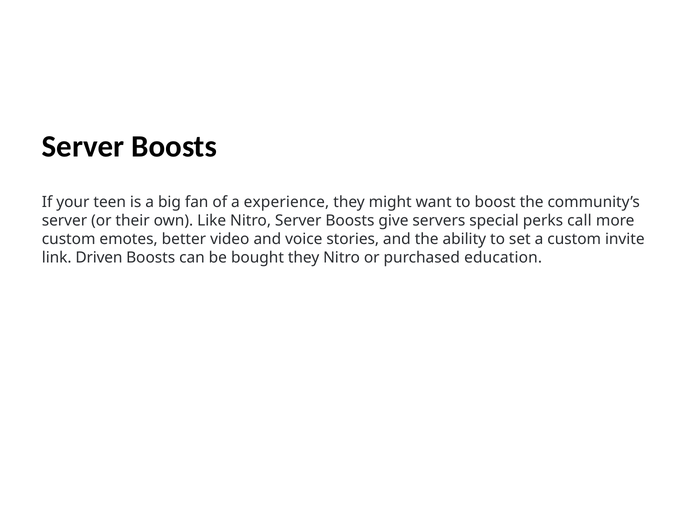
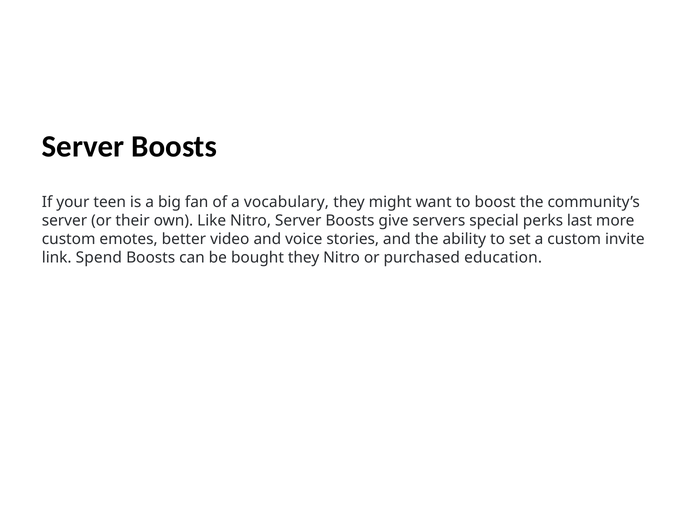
experience: experience -> vocabulary (286, 202)
call: call -> last (580, 221)
Driven: Driven -> Spend (99, 258)
